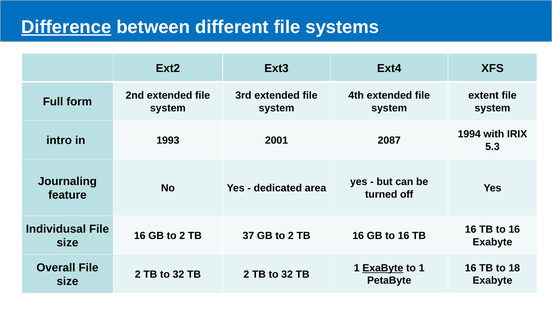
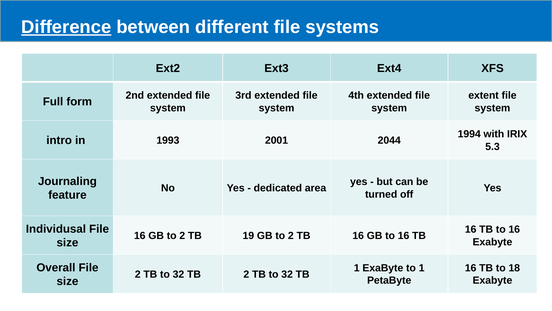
2087: 2087 -> 2044 (389, 140)
37: 37 -> 19 (248, 235)
ExaByte underline: present -> none (383, 268)
